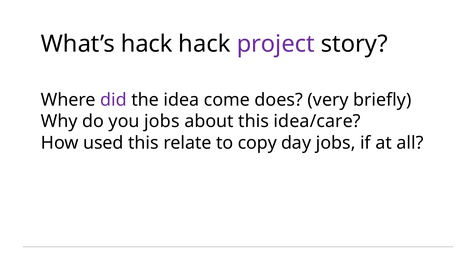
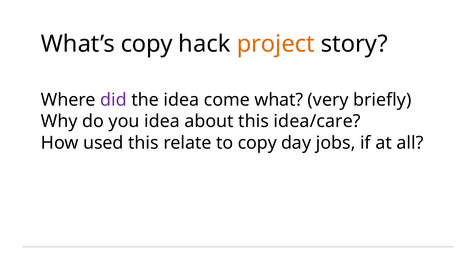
What’s hack: hack -> copy (147, 44)
project colour: purple -> orange (276, 44)
does: does -> what (279, 100)
you jobs: jobs -> idea (162, 121)
